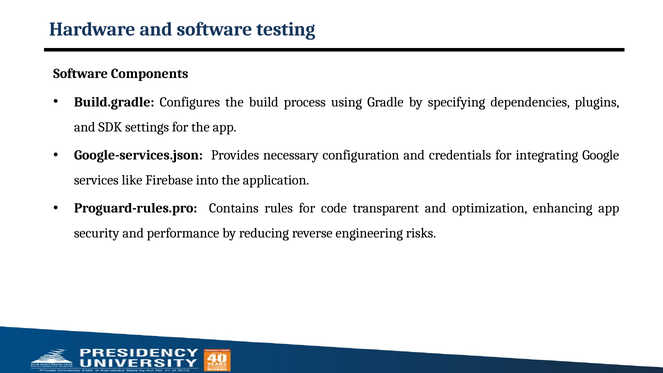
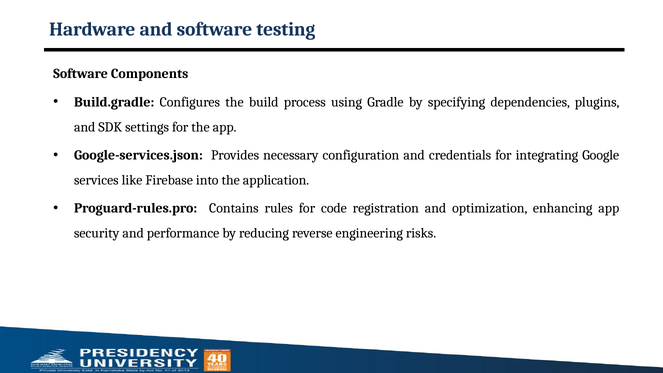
transparent: transparent -> registration (386, 208)
